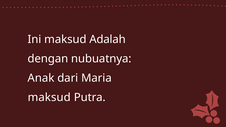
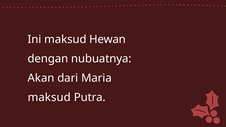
Adalah: Adalah -> Hewan (108, 39)
Anak: Anak -> Akan (41, 78)
